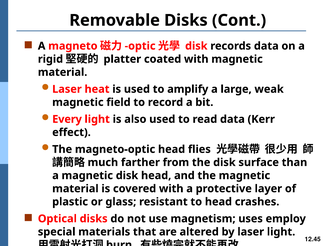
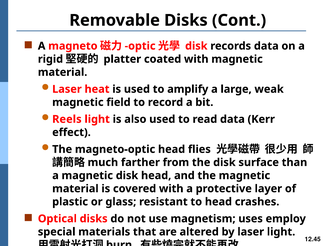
Every: Every -> Reels (67, 119)
